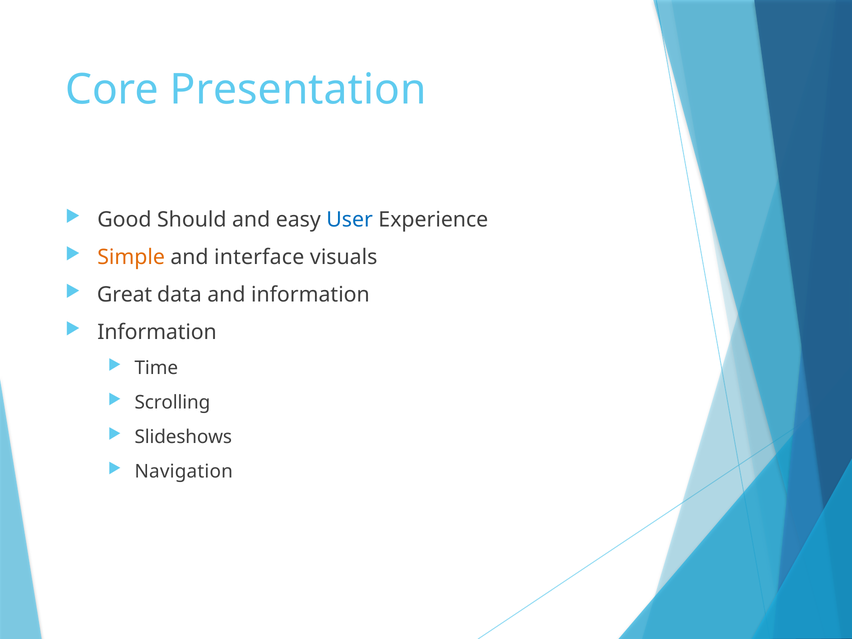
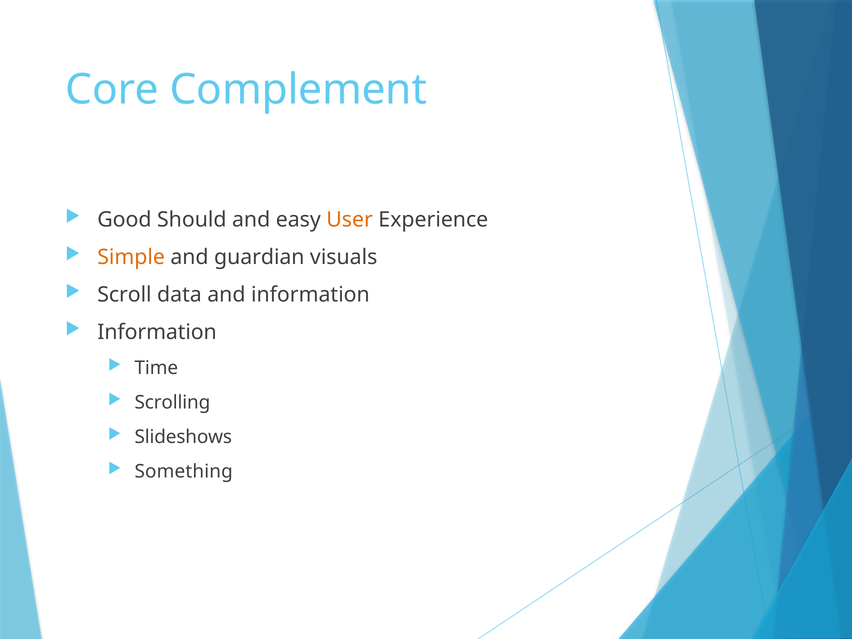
Presentation: Presentation -> Complement (298, 90)
User colour: blue -> orange (350, 220)
interface: interface -> guardian (259, 257)
Great: Great -> Scroll (124, 295)
Navigation: Navigation -> Something (184, 472)
